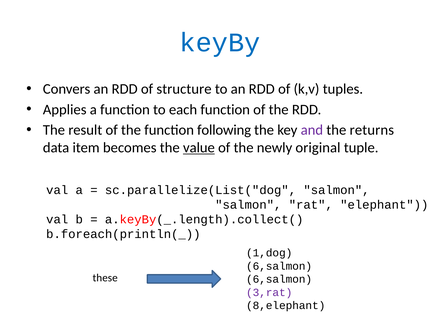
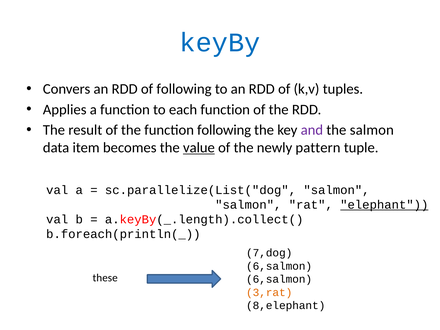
of structure: structure -> following (184, 89)
the returns: returns -> salmon (372, 130)
original: original -> pattern (318, 148)
elephant underline: none -> present (384, 205)
1,dog: 1,dog -> 7,dog (269, 253)
3,rat colour: purple -> orange (269, 292)
